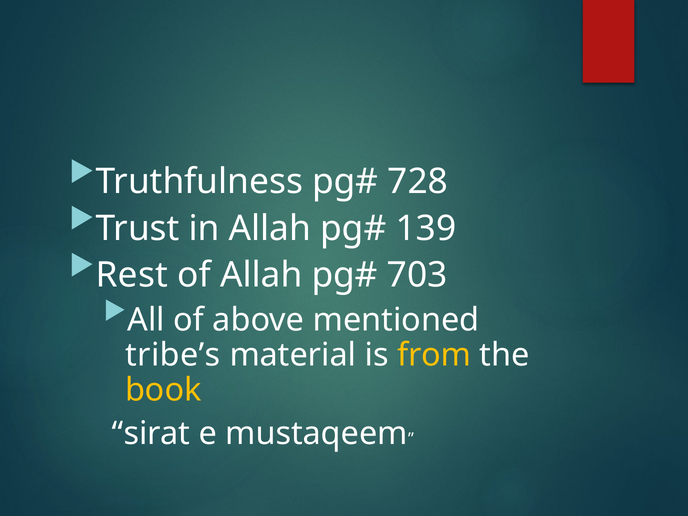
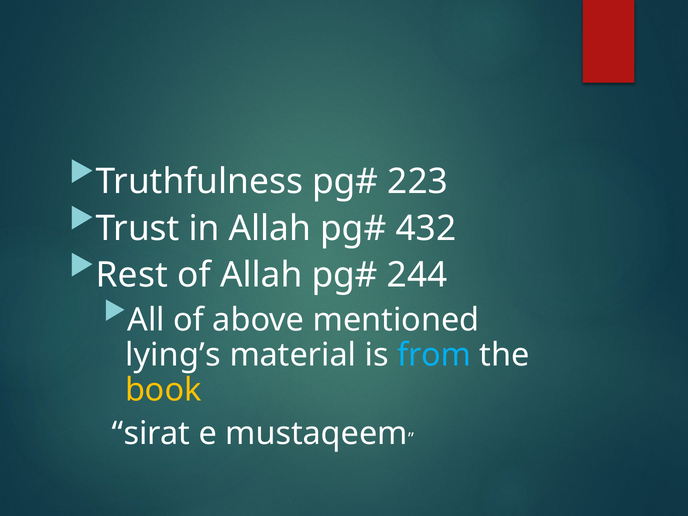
728: 728 -> 223 (418, 182)
139: 139 -> 432 (426, 228)
703: 703 -> 244 (417, 275)
tribe’s: tribe’s -> lying’s (173, 355)
from colour: yellow -> light blue (434, 355)
